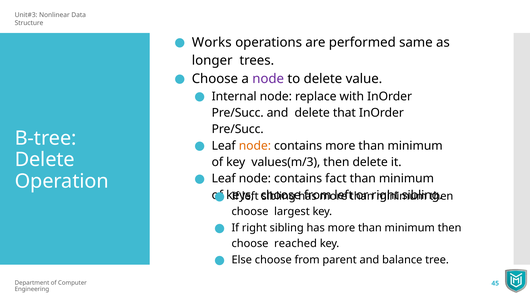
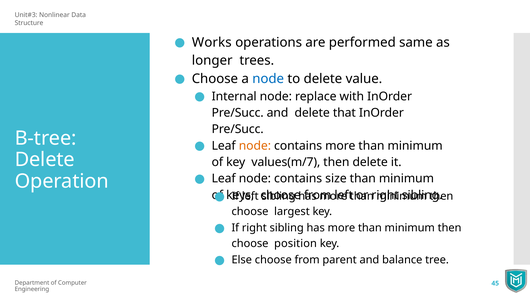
node colour: purple -> blue (268, 79)
values(m/3: values(m/3 -> values(m/7 (286, 162)
fact: fact -> size (336, 179)
reached: reached -> position (296, 244)
